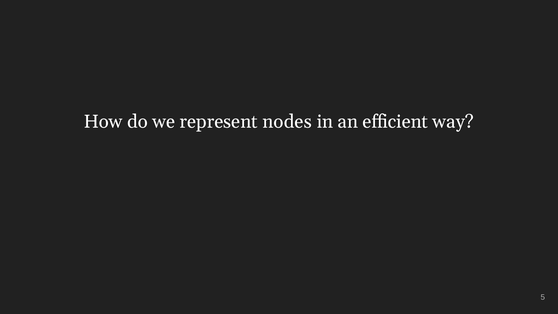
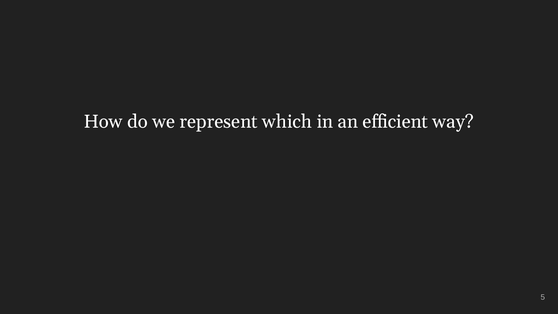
nodes: nodes -> which (287, 122)
